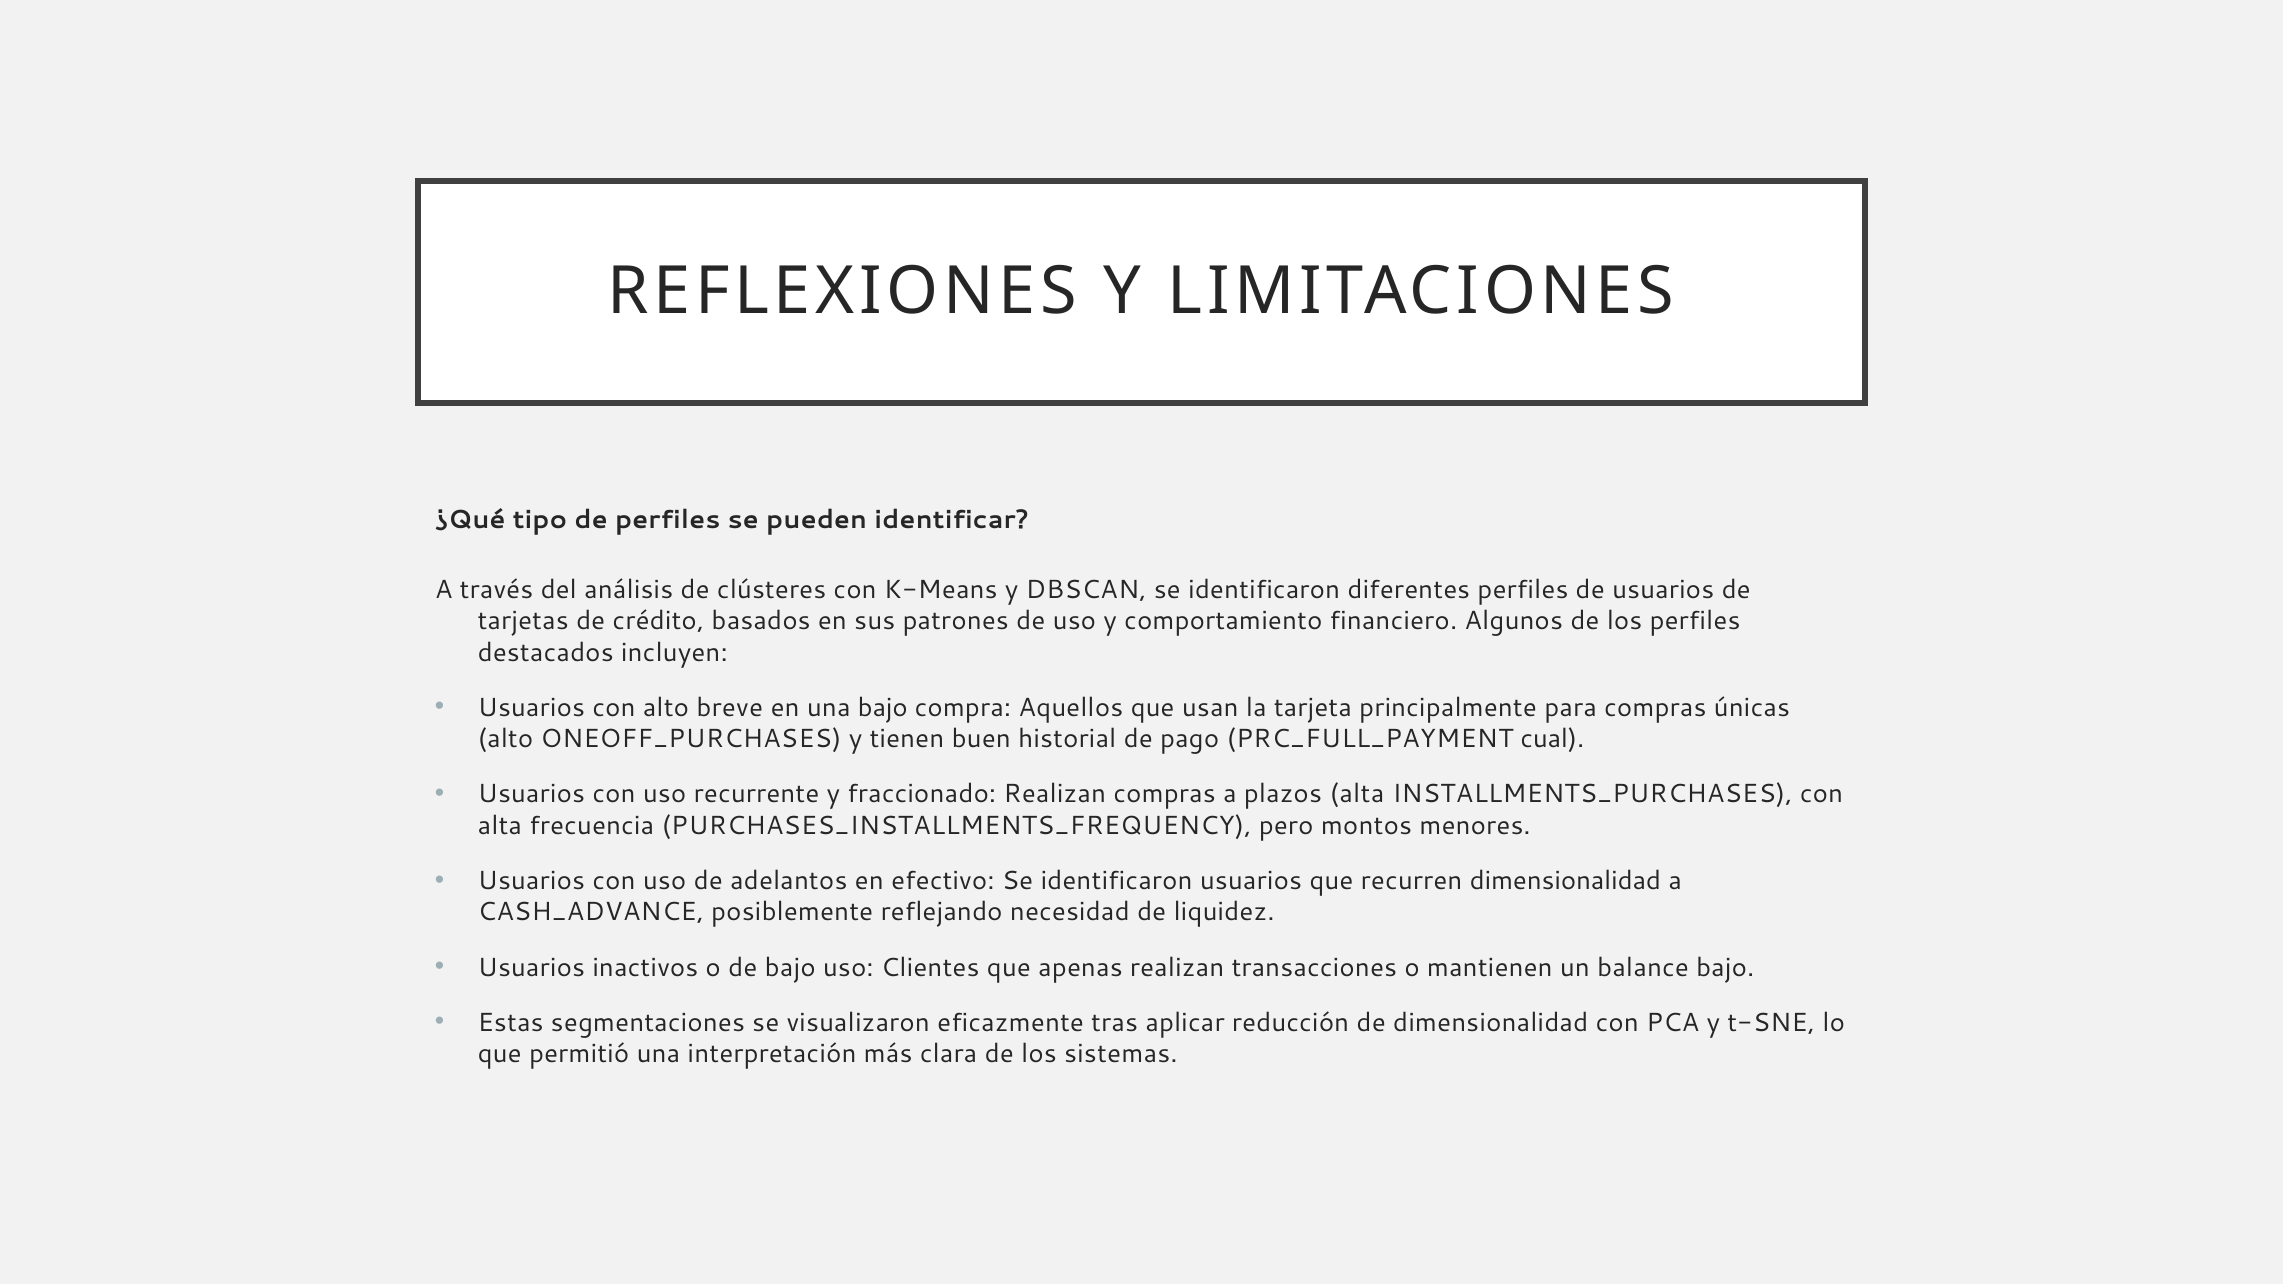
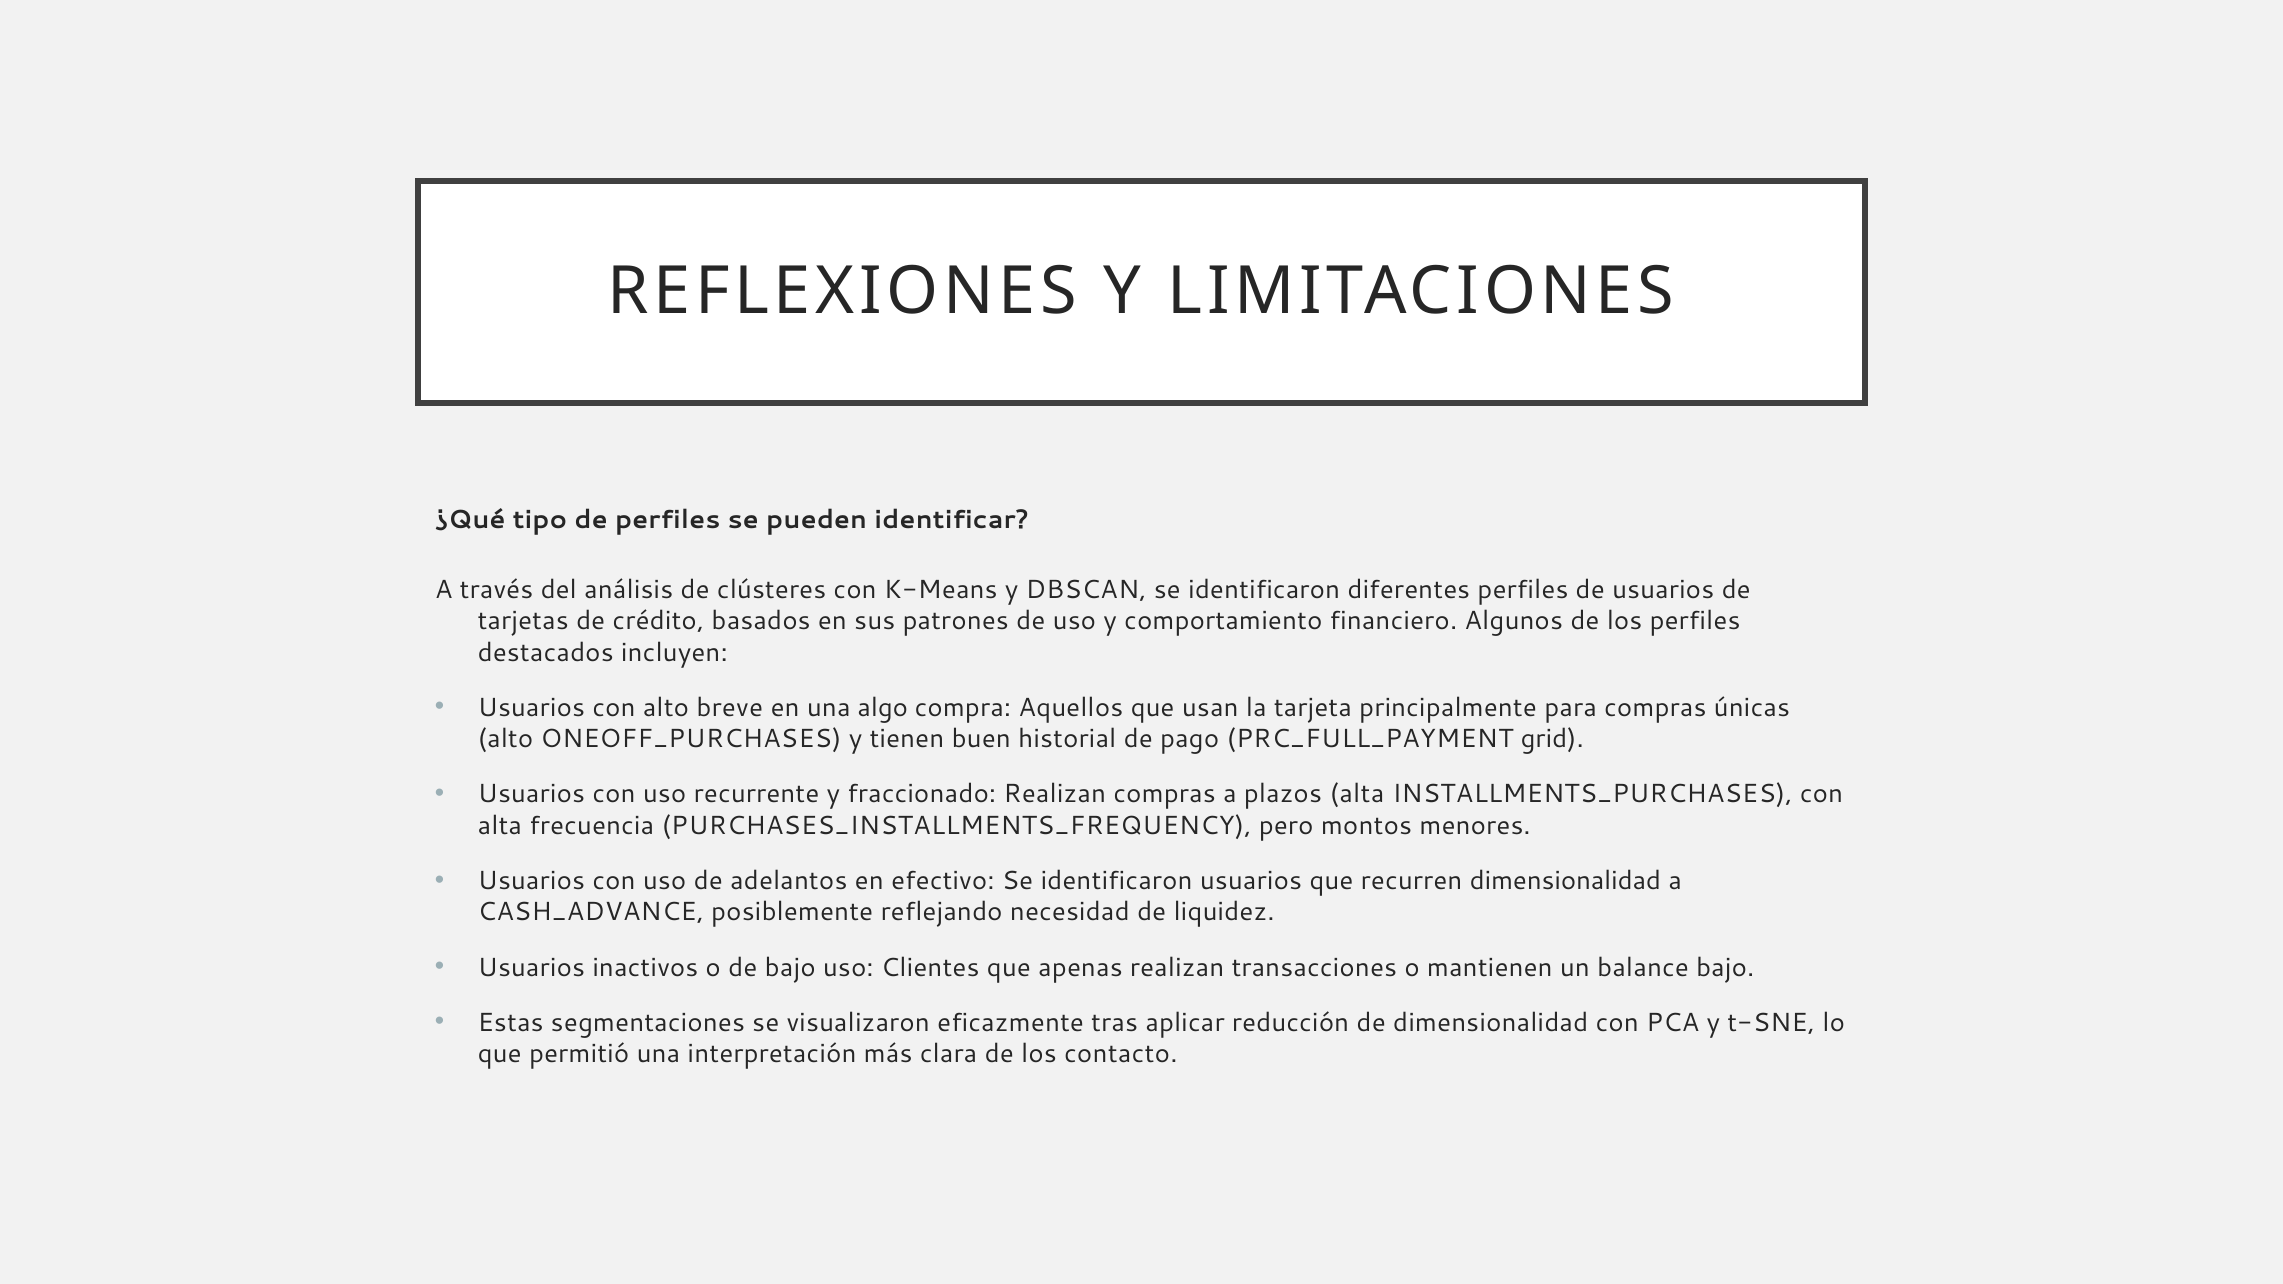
una bajo: bajo -> algo (883, 708)
cual: cual -> grid (1552, 739)
sistemas: sistemas -> contacto (1121, 1054)
